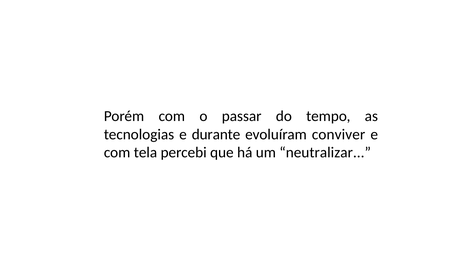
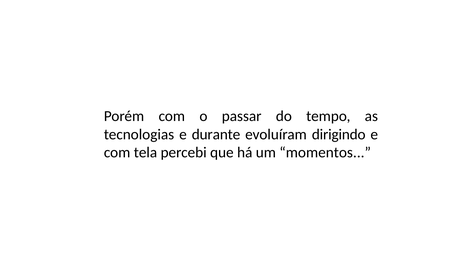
conviver: conviver -> dirigindo (339, 134)
neutralizar: neutralizar -> momentos (325, 152)
